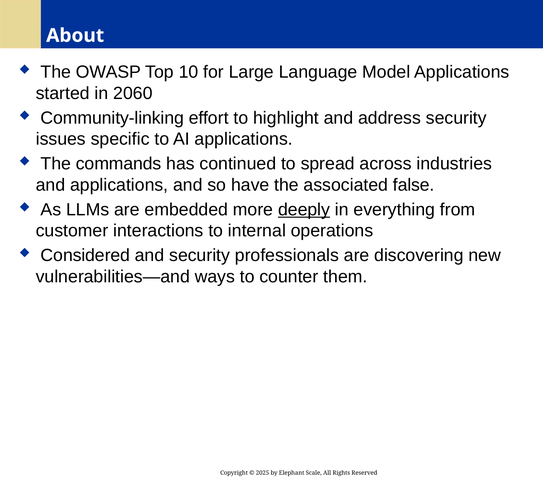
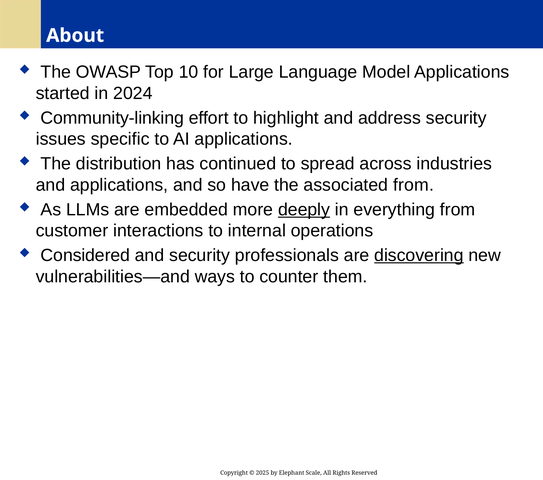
2060: 2060 -> 2024 (133, 93)
commands: commands -> distribution (119, 164)
associated false: false -> from (413, 185)
discovering underline: none -> present (419, 256)
